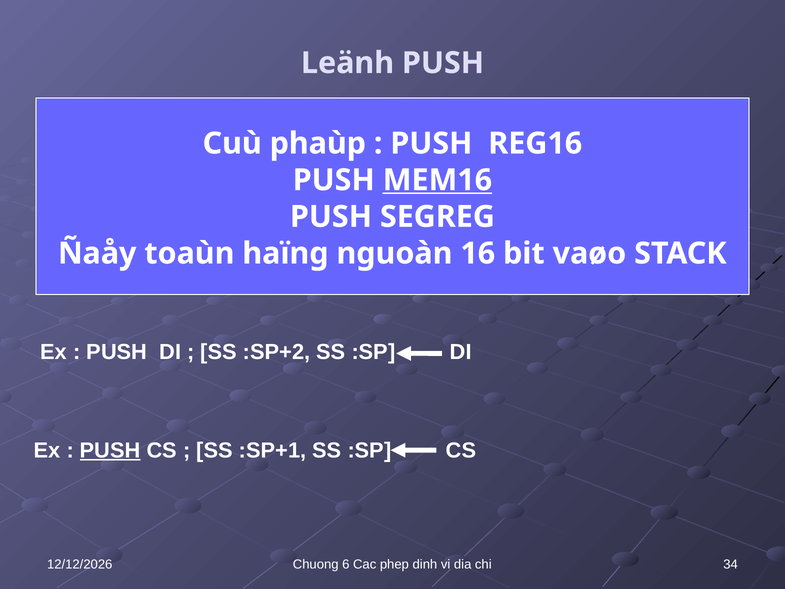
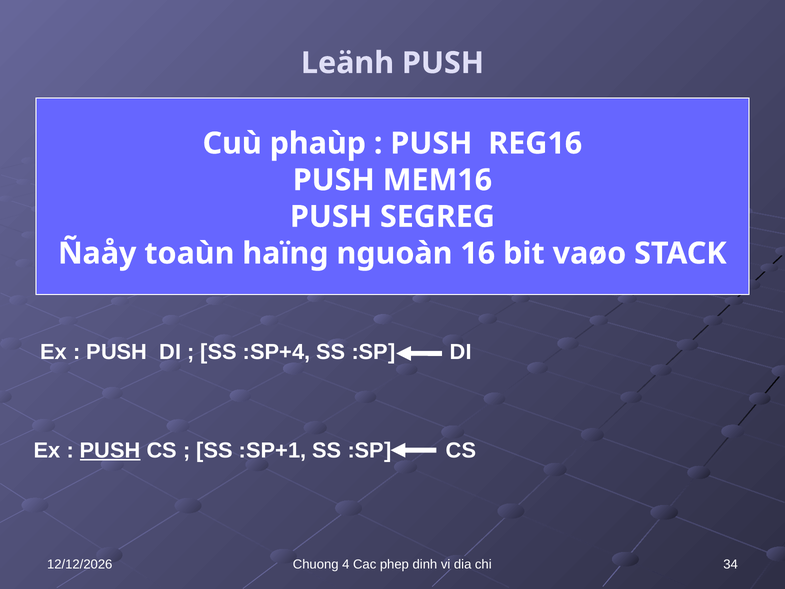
MEM16 underline: present -> none (437, 180)
:SP+2: :SP+2 -> :SP+4 (277, 352)
6: 6 -> 4 (346, 564)
